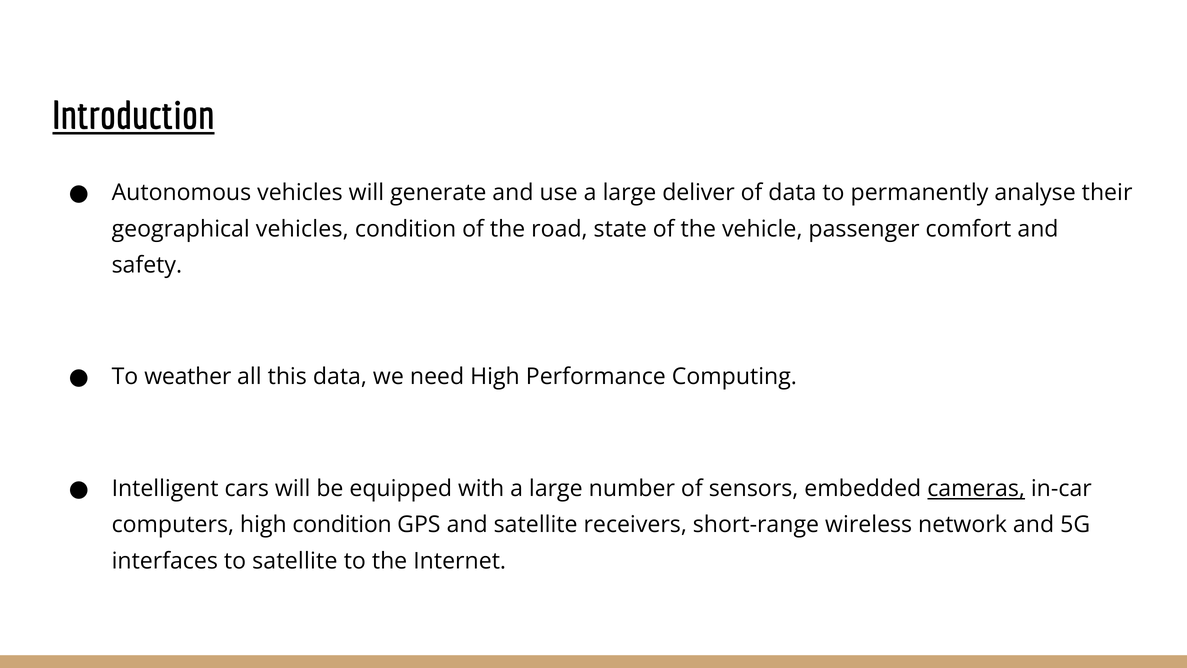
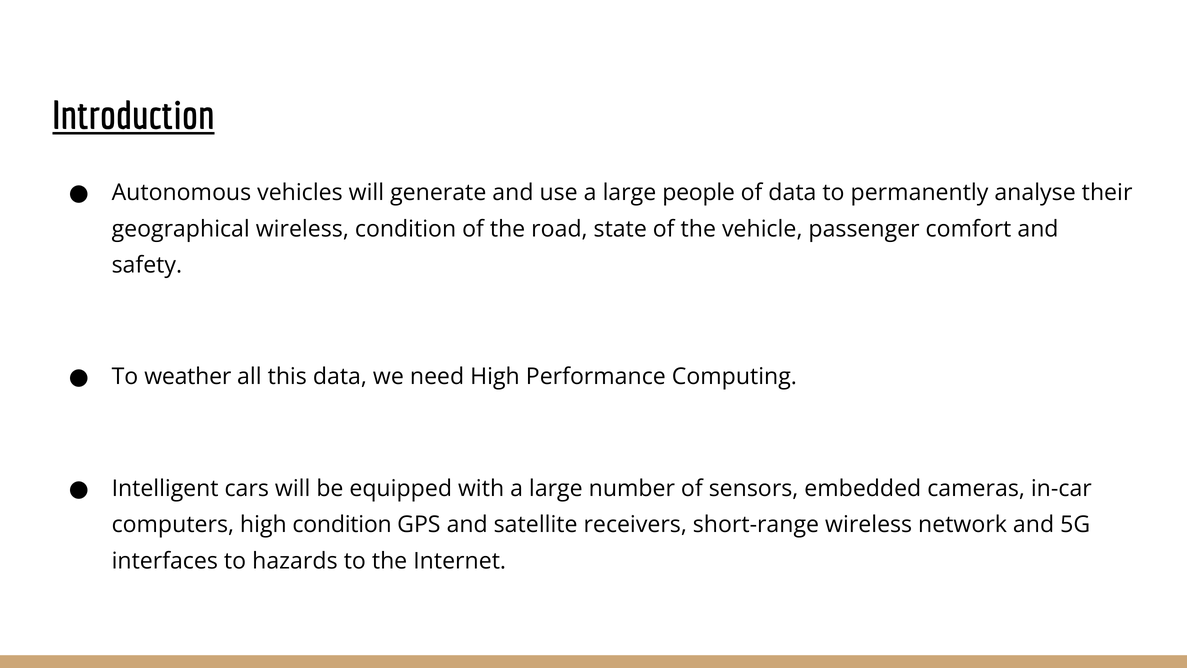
deliver: deliver -> people (699, 193)
geographical vehicles: vehicles -> wireless (302, 229)
cameras underline: present -> none (976, 488)
to satellite: satellite -> hazards (295, 561)
